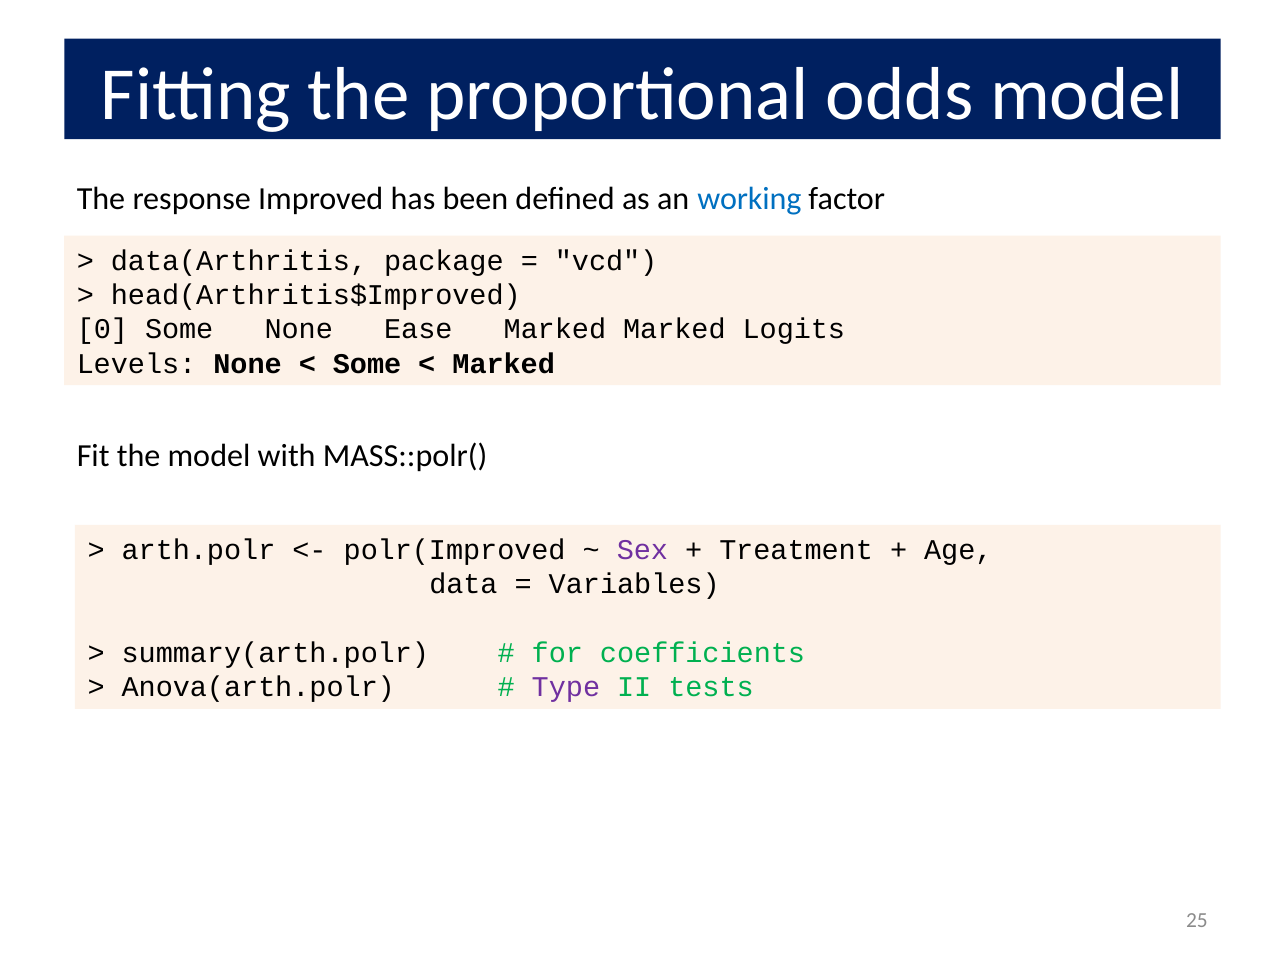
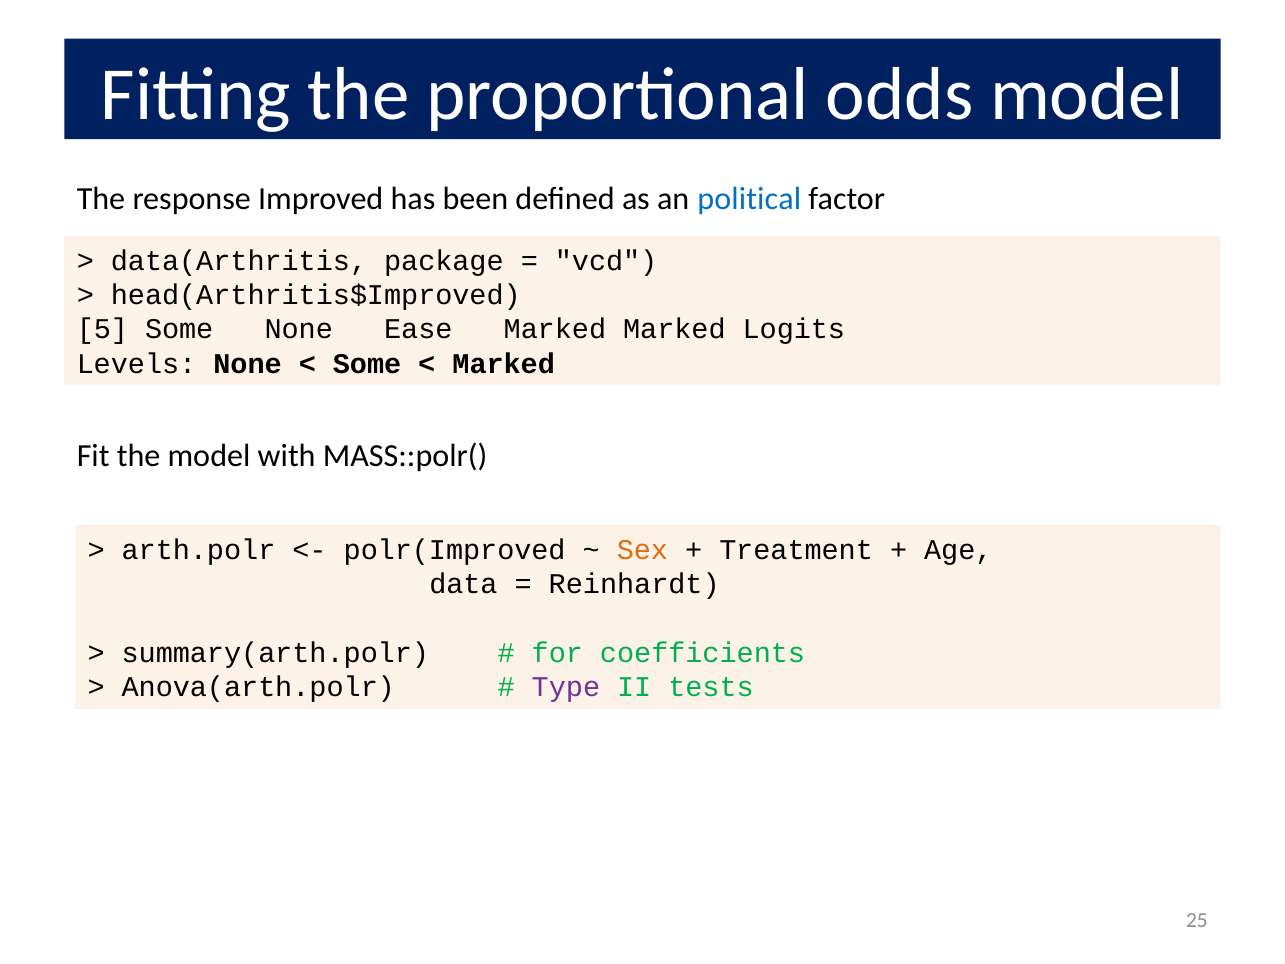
working: working -> political (749, 199)
0: 0 -> 5 (102, 329)
Sex colour: purple -> orange (642, 550)
Variables: Variables -> Reinhardt (634, 584)
